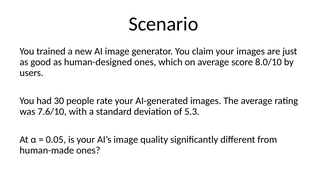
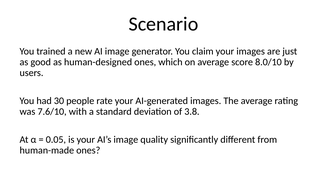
5.3: 5.3 -> 3.8 (192, 112)
